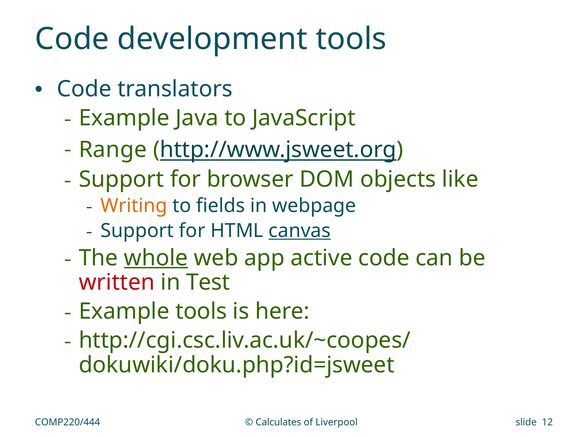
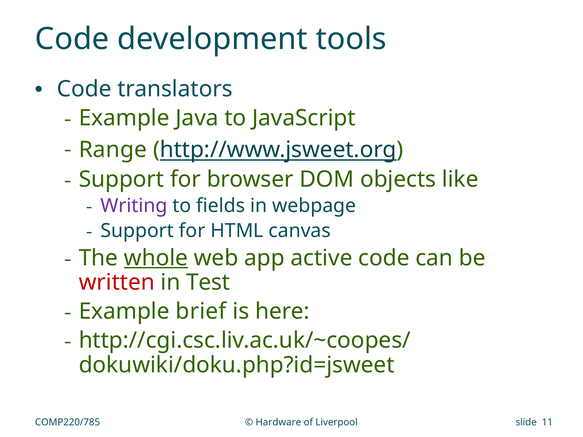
Writing colour: orange -> purple (134, 206)
canvas underline: present -> none (300, 231)
Example tools: tools -> brief (201, 312)
COMP220/444: COMP220/444 -> COMP220/785 (68, 422)
Calculates: Calculates -> Hardware (278, 422)
12: 12 -> 11 (547, 422)
